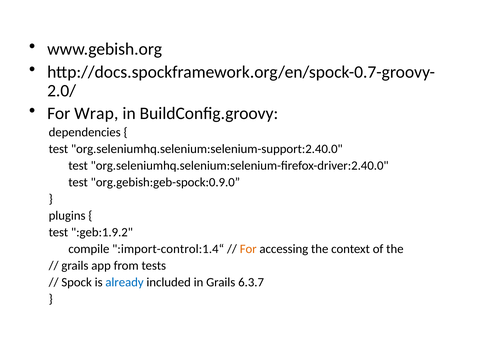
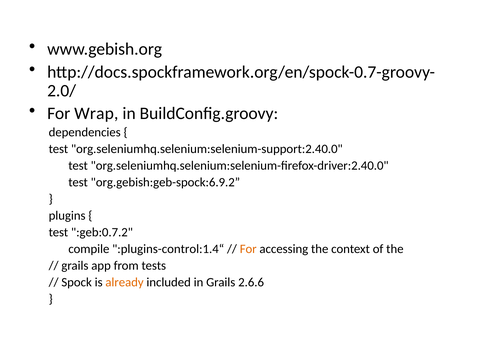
org.gebish:geb-spock:0.9.0: org.gebish:geb-spock:0.9.0 -> org.gebish:geb-spock:6.9.2 (165, 182)
:geb:1.9.2: :geb:1.9.2 -> :geb:0.7.2 (102, 232)
:import-control:1.4“: :import-control:1.4“ -> :plugins-control:1.4“ (168, 249)
already colour: blue -> orange (125, 282)
6.3.7: 6.3.7 -> 2.6.6 (251, 282)
